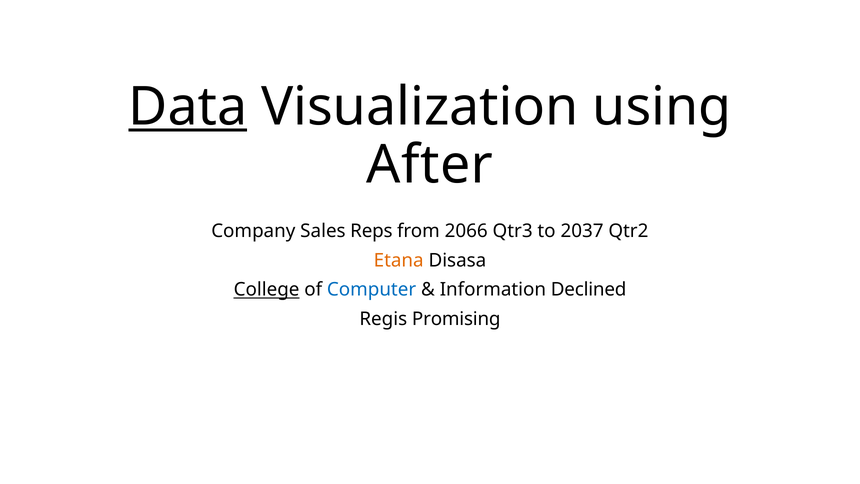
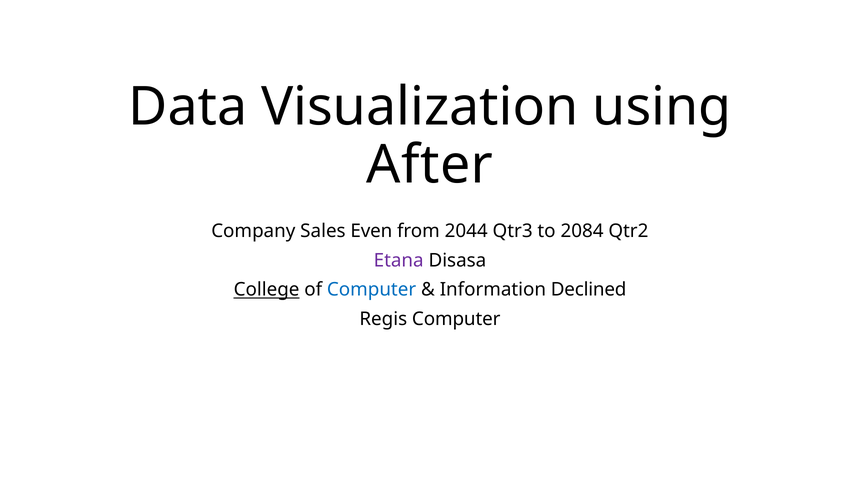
Data underline: present -> none (188, 107)
Reps: Reps -> Even (371, 231)
2066: 2066 -> 2044 (466, 231)
2037: 2037 -> 2084 (582, 231)
Etana colour: orange -> purple (399, 260)
Regis Promising: Promising -> Computer (456, 319)
